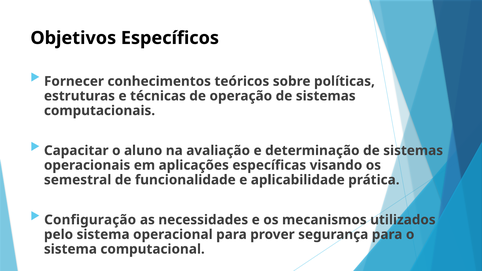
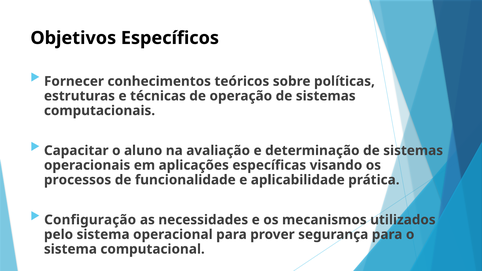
semestral: semestral -> processos (78, 180)
